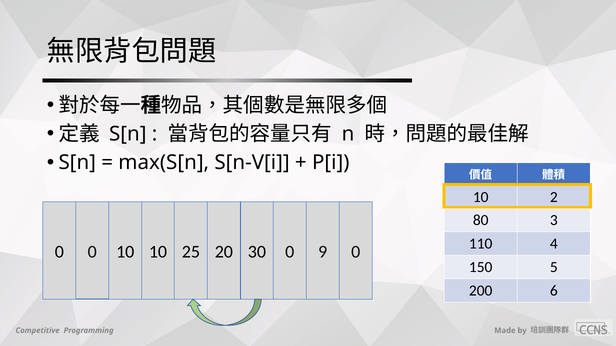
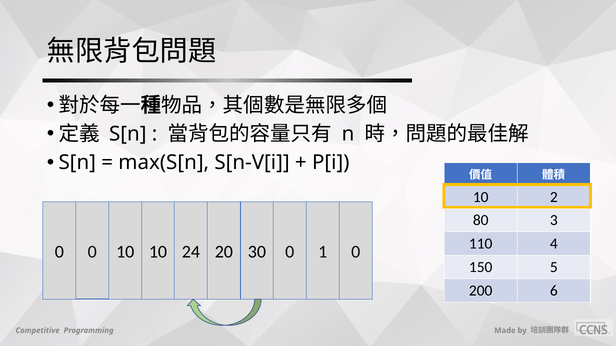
25: 25 -> 24 (191, 252)
9: 9 -> 1 (323, 252)
